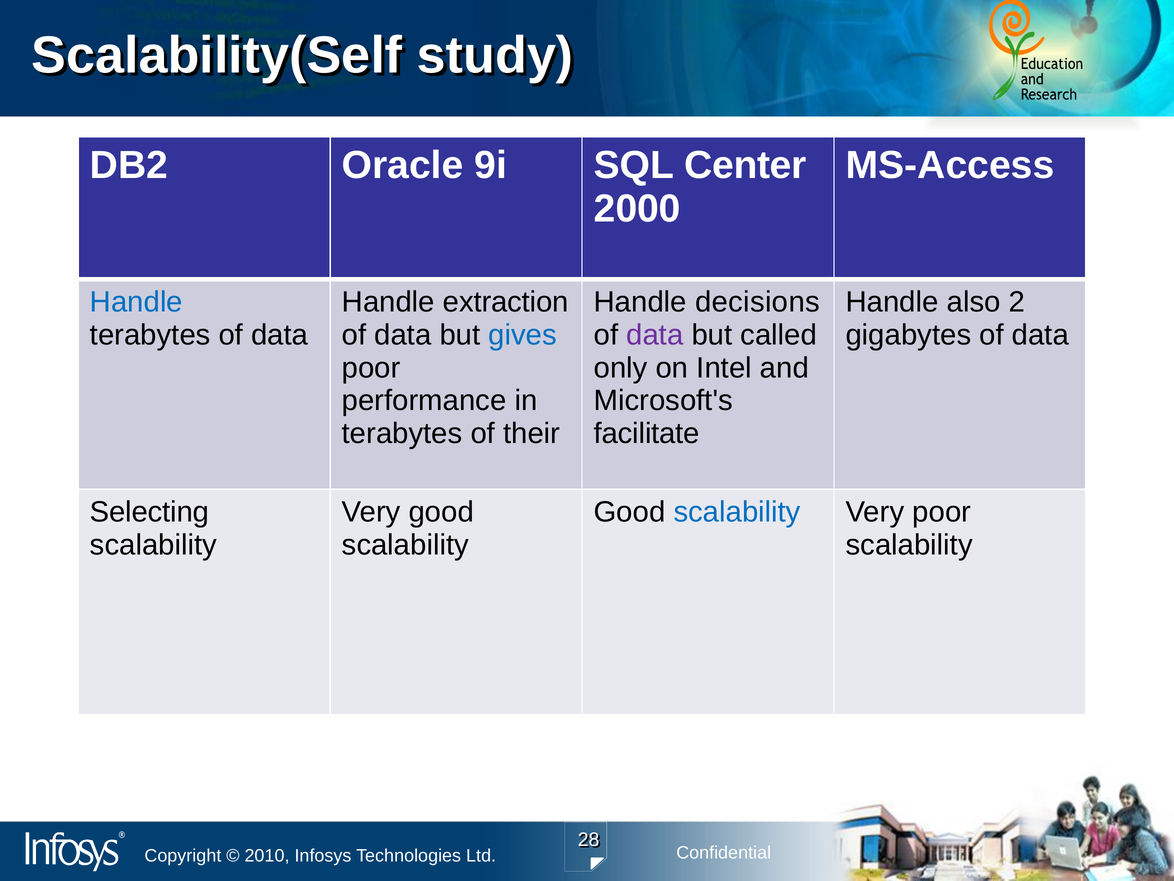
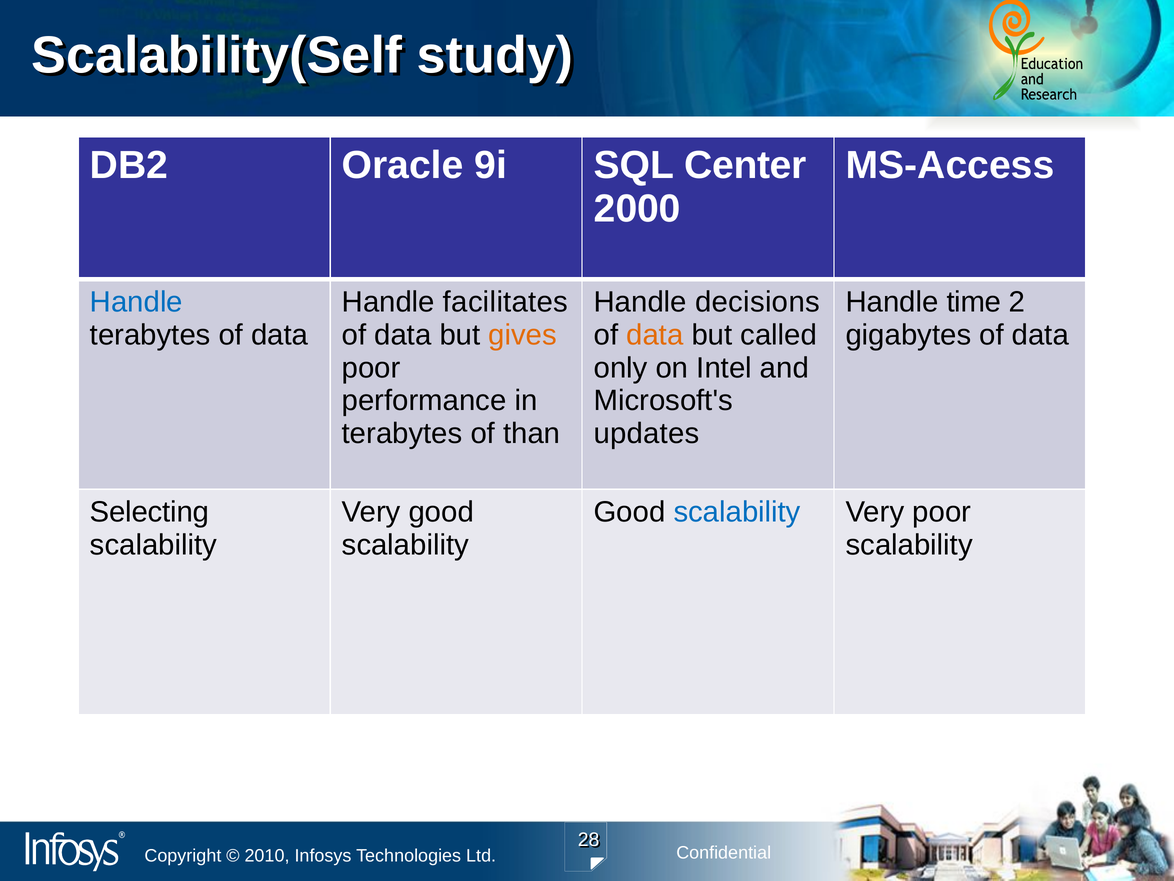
extraction: extraction -> facilitates (506, 302)
also: also -> time (974, 302)
gives colour: blue -> orange (523, 335)
data colour: purple -> orange (655, 335)
their: their -> than (532, 433)
facilitate: facilitate -> updates (647, 433)
